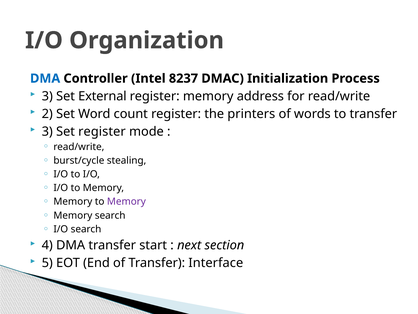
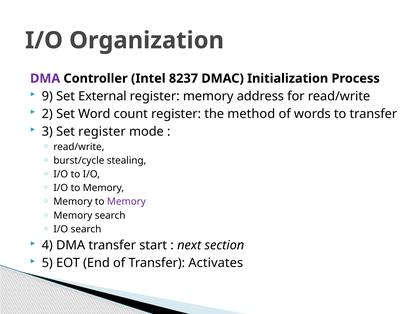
DMA colour: blue -> purple (45, 78)
3: 3 -> 9 (47, 96)
printers: printers -> method (251, 114)
Interface: Interface -> Activates (216, 263)
